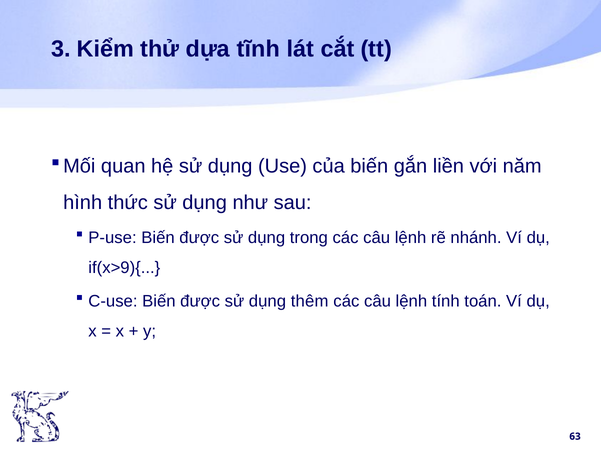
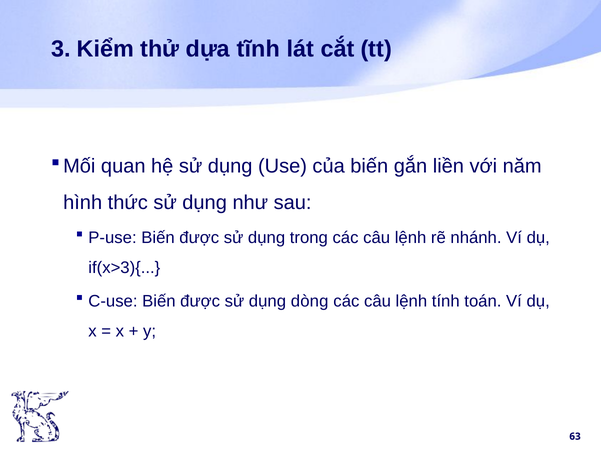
if(x>9){: if(x>9){ -> if(x>3){ (124, 268)
thêm: thêm -> dòng (310, 301)
